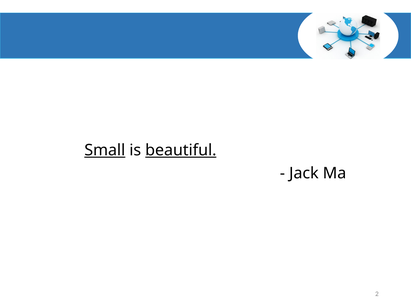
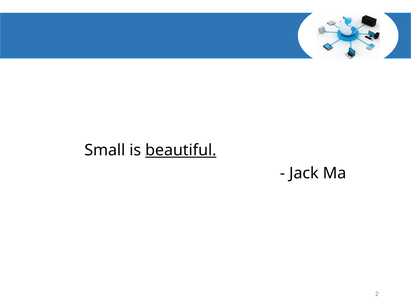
Small underline: present -> none (105, 150)
